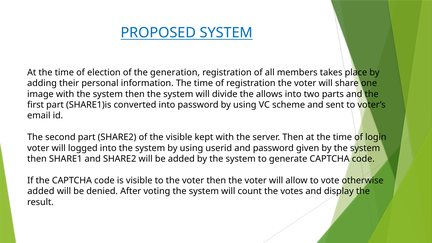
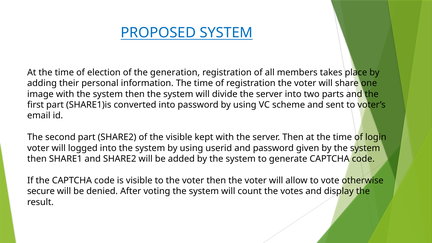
divide the allows: allows -> server (269, 94)
added: added -> secure (41, 191)
